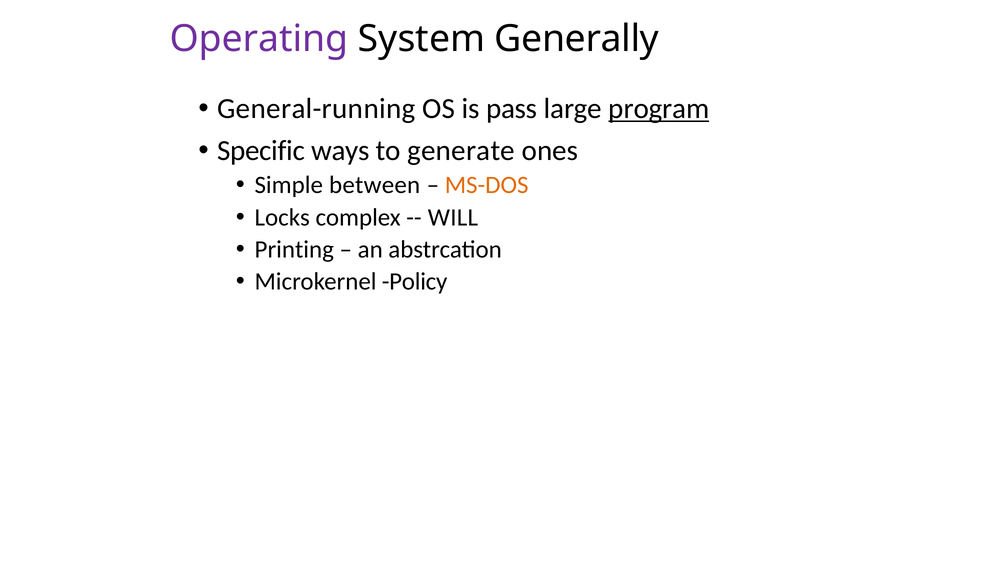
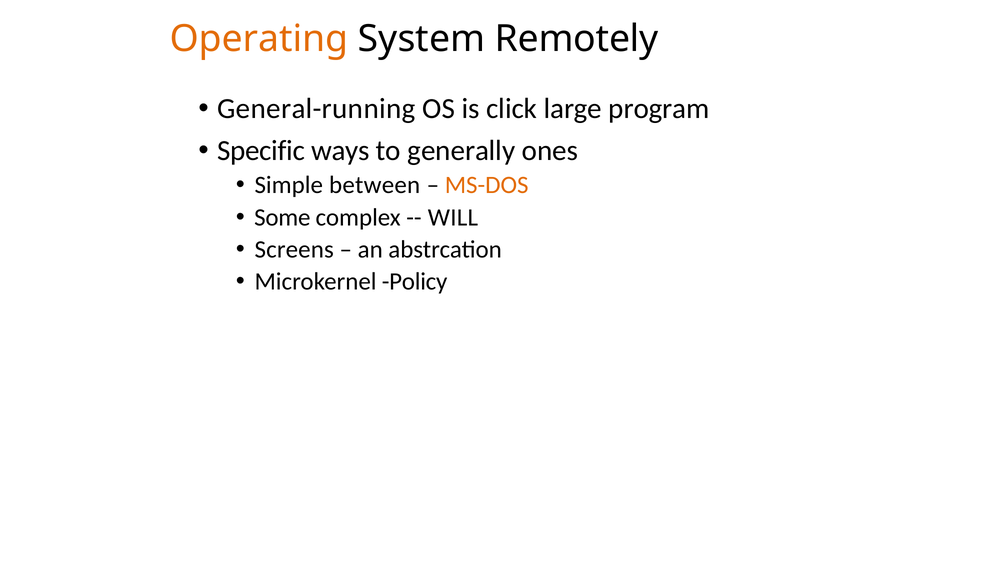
Operating colour: purple -> orange (259, 39)
Generally: Generally -> Remotely (577, 39)
pass: pass -> click (512, 109)
program underline: present -> none (659, 109)
generate: generate -> generally (461, 151)
Locks: Locks -> Some (282, 217)
Printing: Printing -> Screens (294, 249)
